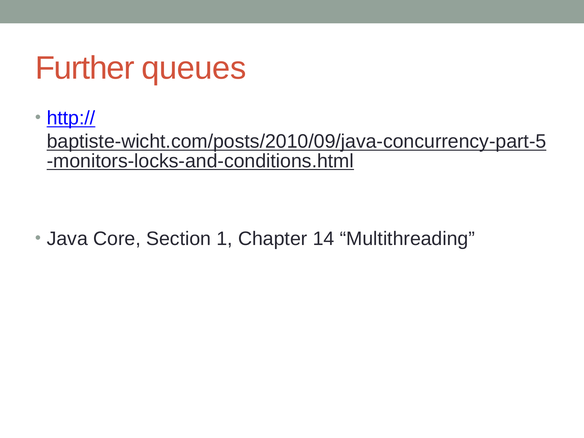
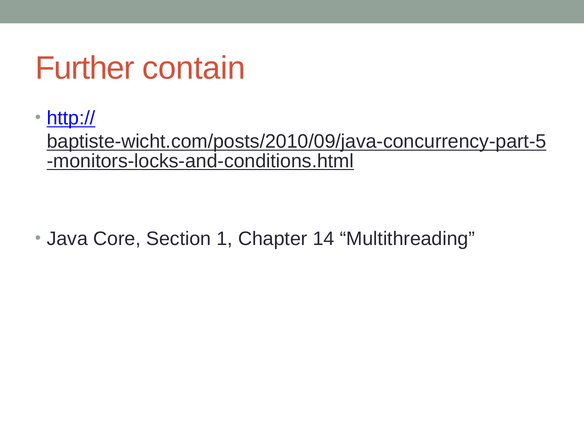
queues: queues -> contain (194, 68)
